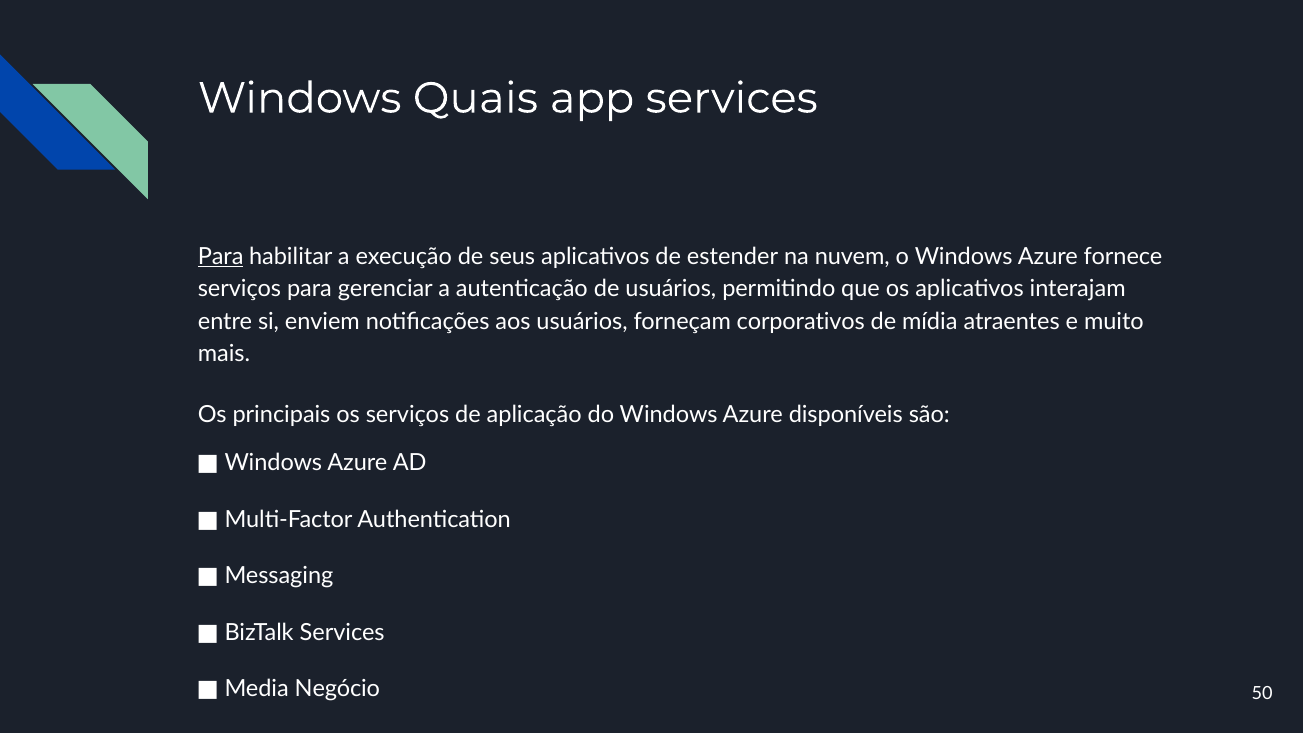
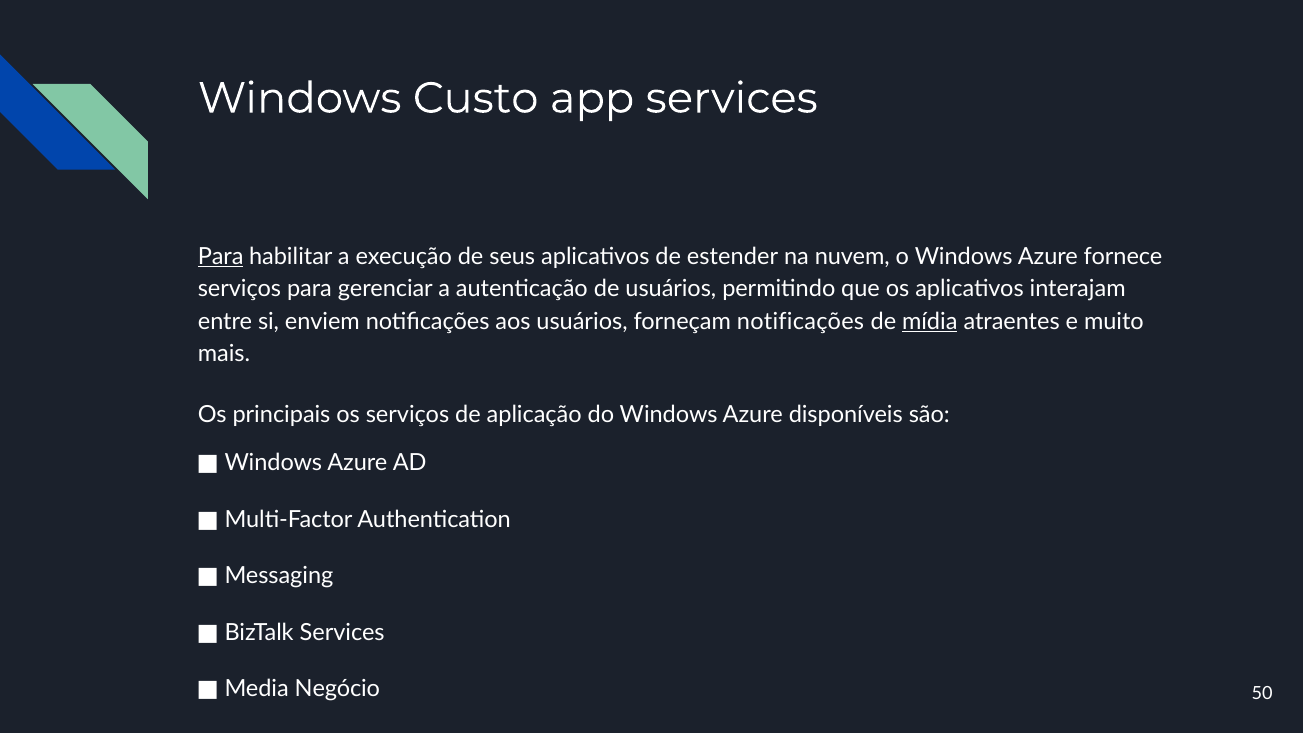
Quais: Quais -> Custo (476, 98)
forneçam corporativos: corporativos -> notificações (801, 321)
mídia underline: none -> present (930, 321)
